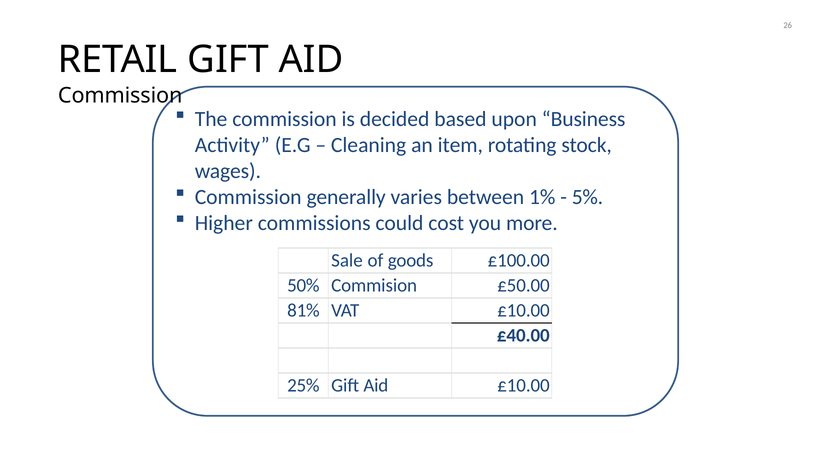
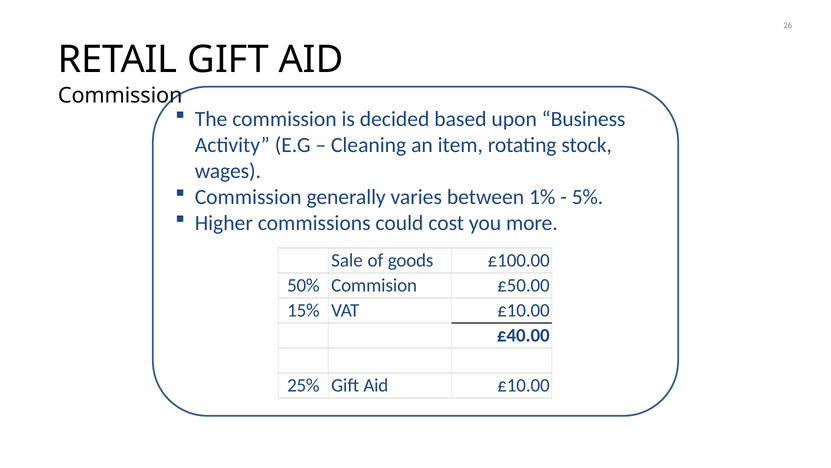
81%: 81% -> 15% (303, 310)
